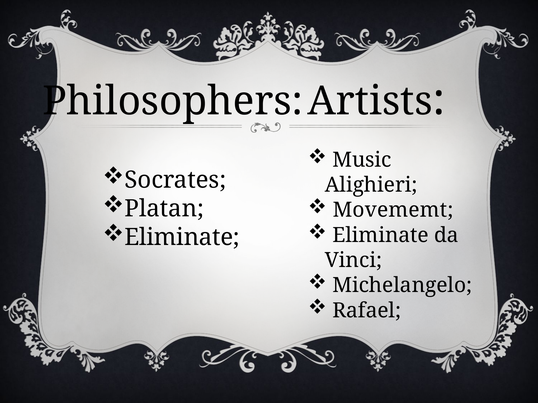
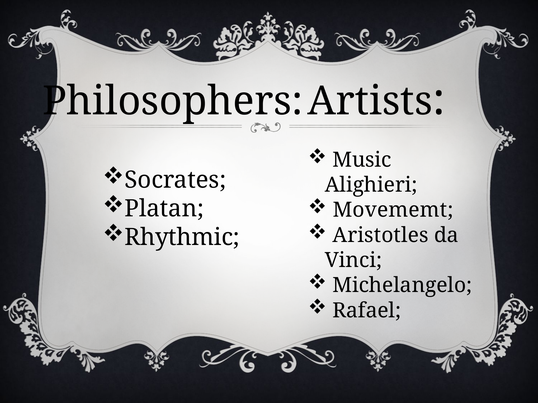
Eliminate: Eliminate -> Aristotles (381, 235)
Eliminate: Eliminate -> Rhythmic (182, 237)
